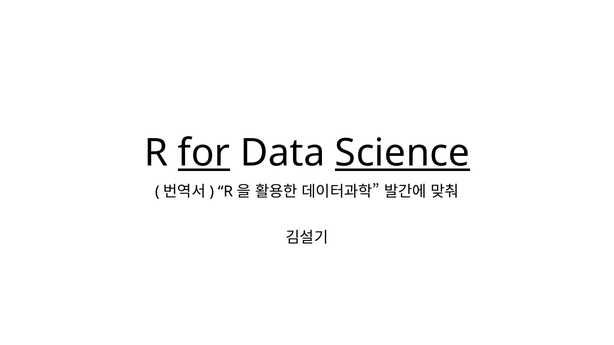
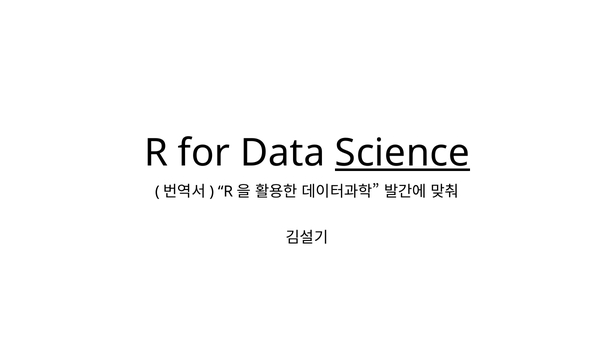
for underline: present -> none (204, 153)
